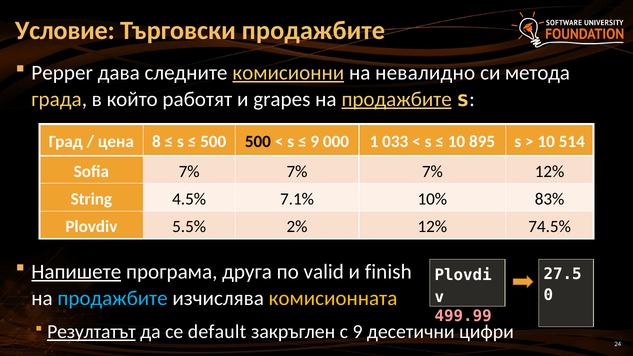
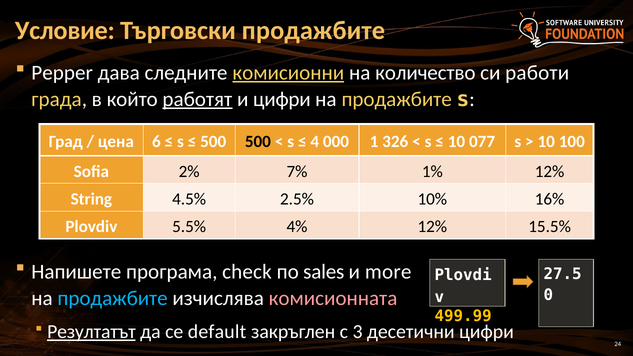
невалидно: невалидно -> количество (425, 73)
метода: метода -> работи (537, 73)
работят underline: none -> present (197, 99)
и grapes: grapes -> цифри (282, 99)
продажбите underline: present -> none (397, 99)
8: 8 -> 6 (156, 142)
9: 9 -> 4 (315, 142)
033: 033 -> 326 (395, 142)
895: 895 -> 077 (482, 142)
514: 514 -> 100 (572, 142)
Sofia 7%: 7% -> 2% (189, 171)
7%: 7% -> 1% (432, 171)
7.1%: 7.1% -> 2.5% (297, 199)
83%: 83% -> 16% (550, 199)
2%: 2% -> 4% (297, 227)
74.5%: 74.5% -> 15.5% (550, 227)
Напишете underline: present -> none (76, 272)
друга: друга -> check (247, 272)
valid: valid -> sales (324, 272)
finish: finish -> more (388, 272)
комисионната colour: yellow -> pink (333, 298)
499.99 colour: pink -> yellow (463, 316)
с 9: 9 -> 3 (358, 332)
